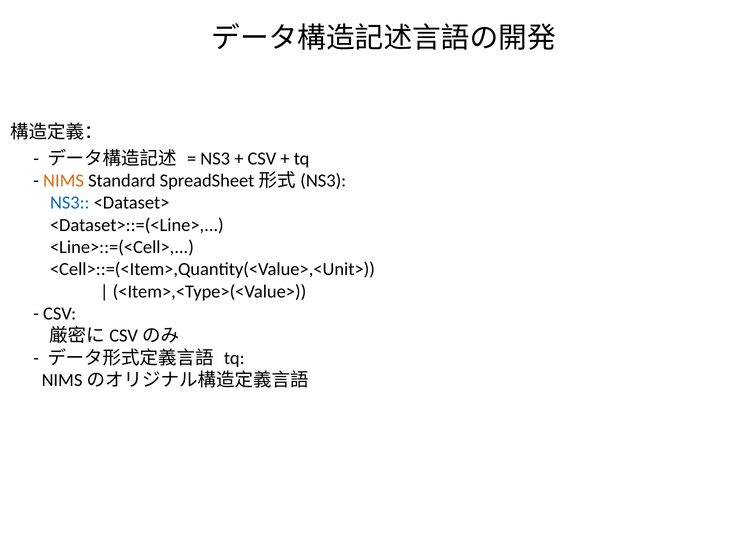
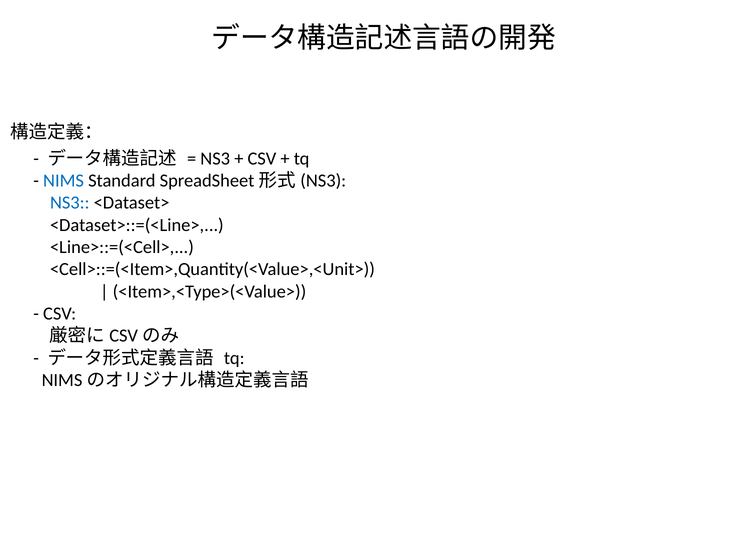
NIMS colour: orange -> blue (64, 181)
